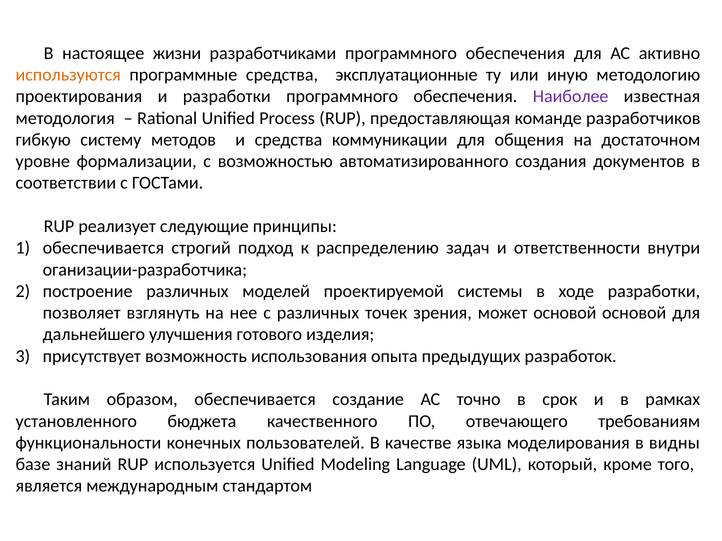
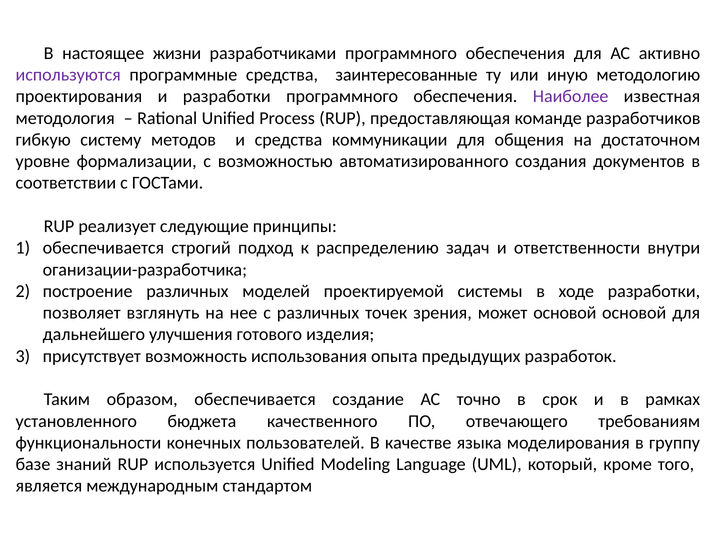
используются colour: orange -> purple (68, 75)
эксплуатационные: эксплуатационные -> заинтересованные (407, 75)
видны: видны -> группу (674, 443)
